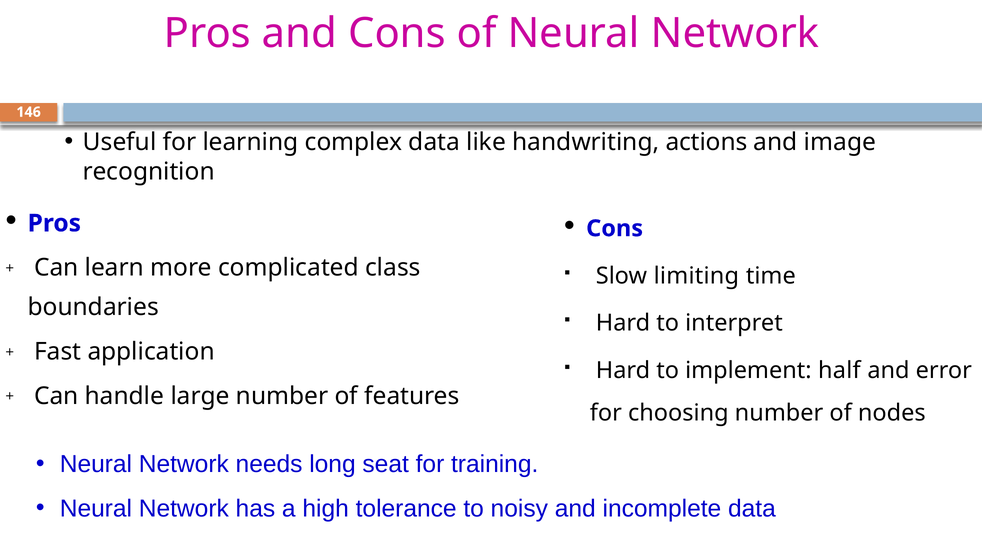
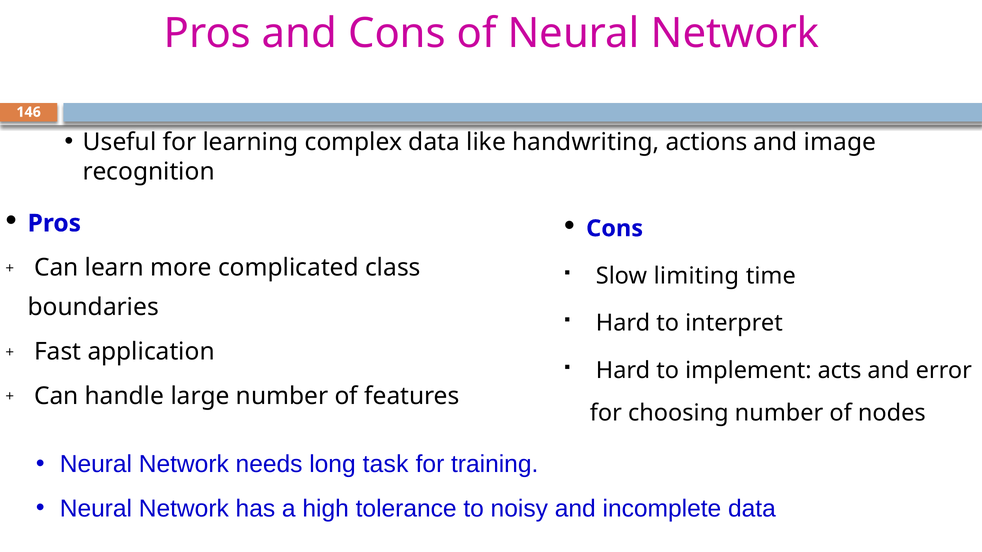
half: half -> acts (840, 371)
seat: seat -> task (386, 465)
